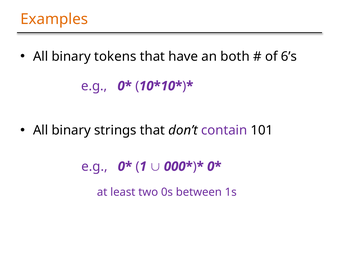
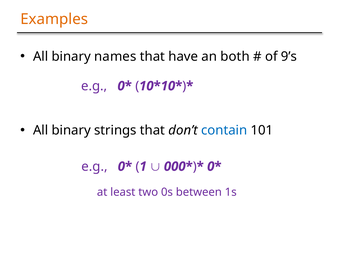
tokens: tokens -> names (115, 57)
6’s: 6’s -> 9’s (289, 57)
contain colour: purple -> blue (224, 131)
